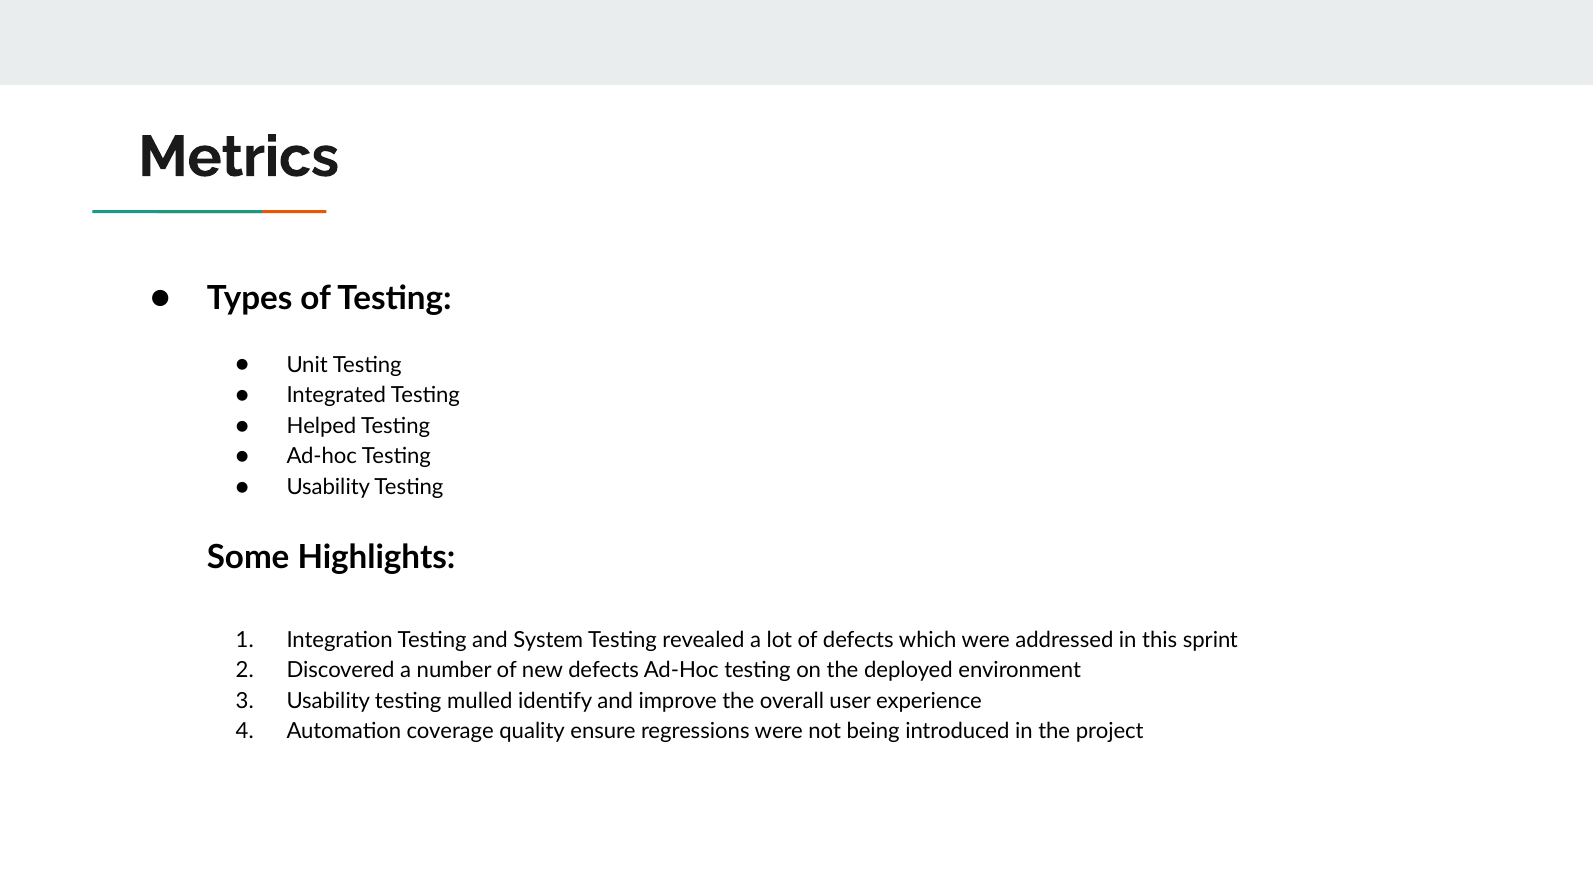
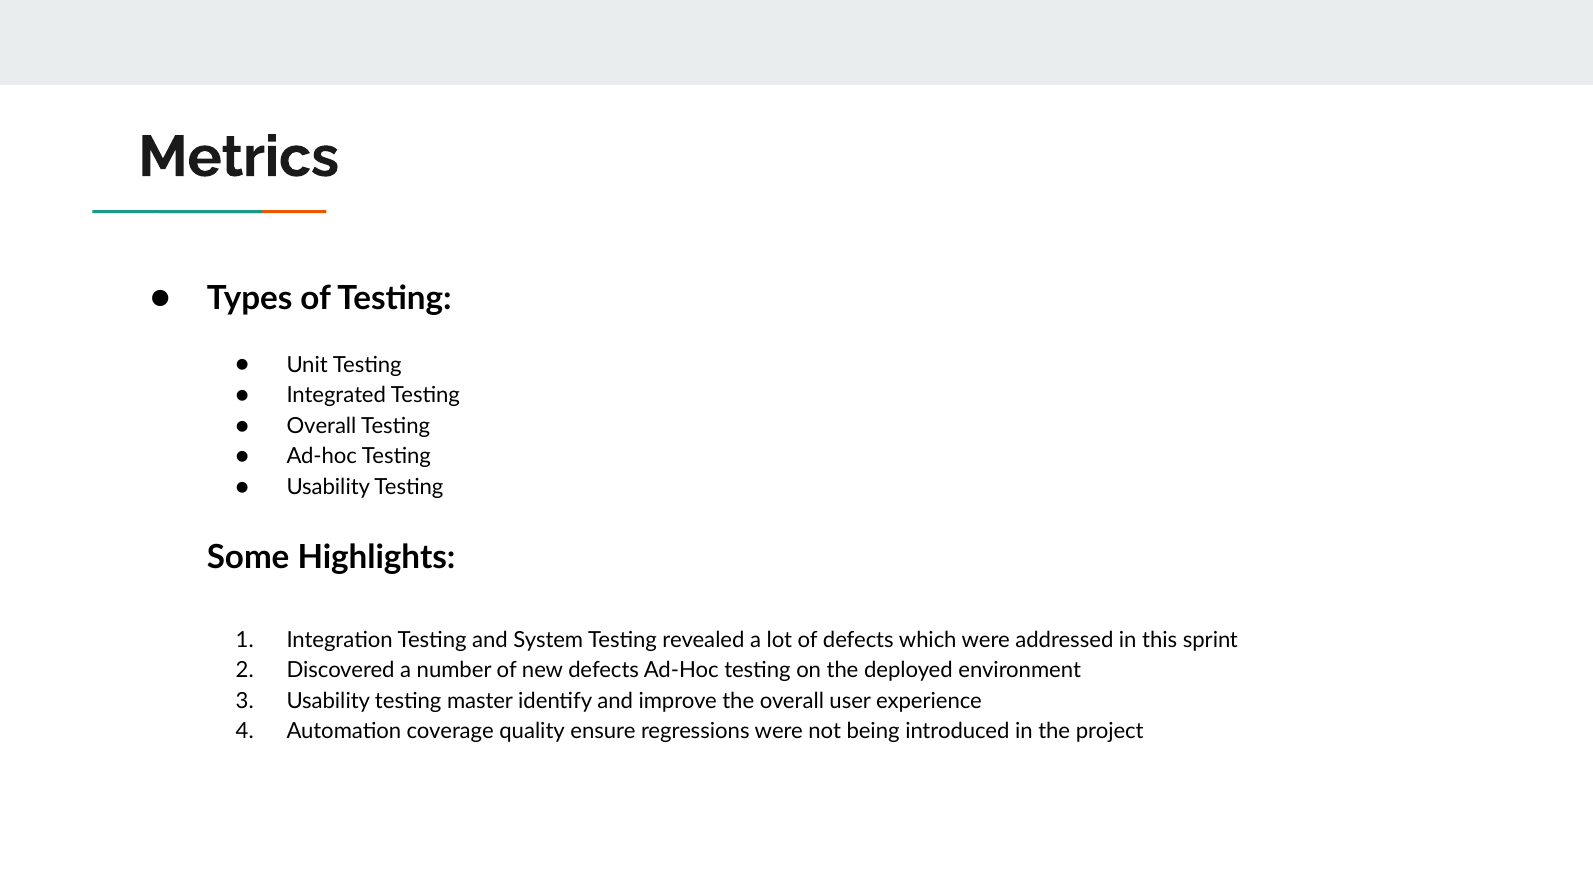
Helped: Helped -> Overall (321, 426)
mulled: mulled -> master (480, 701)
